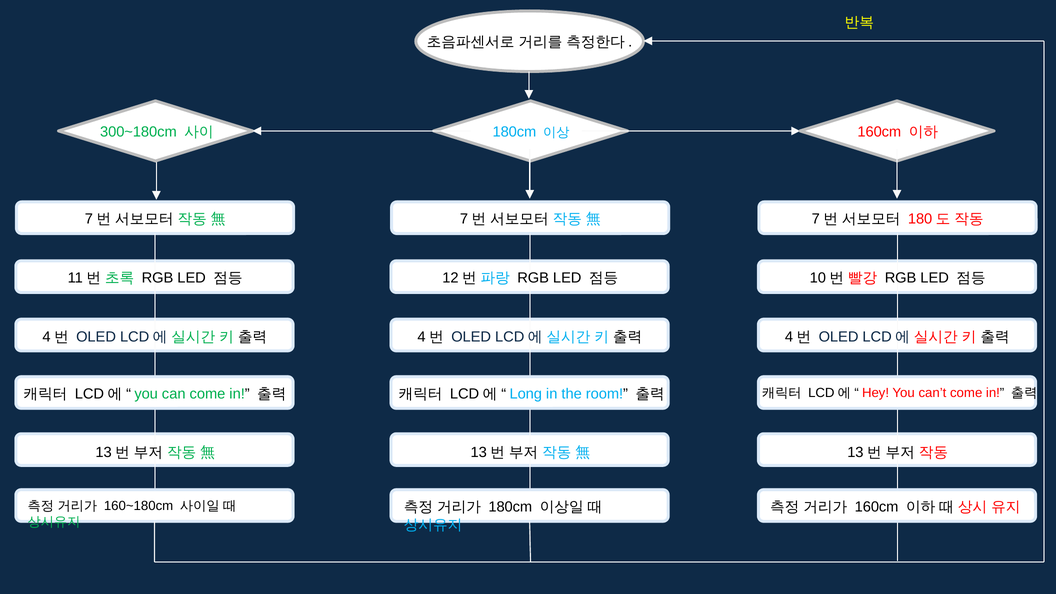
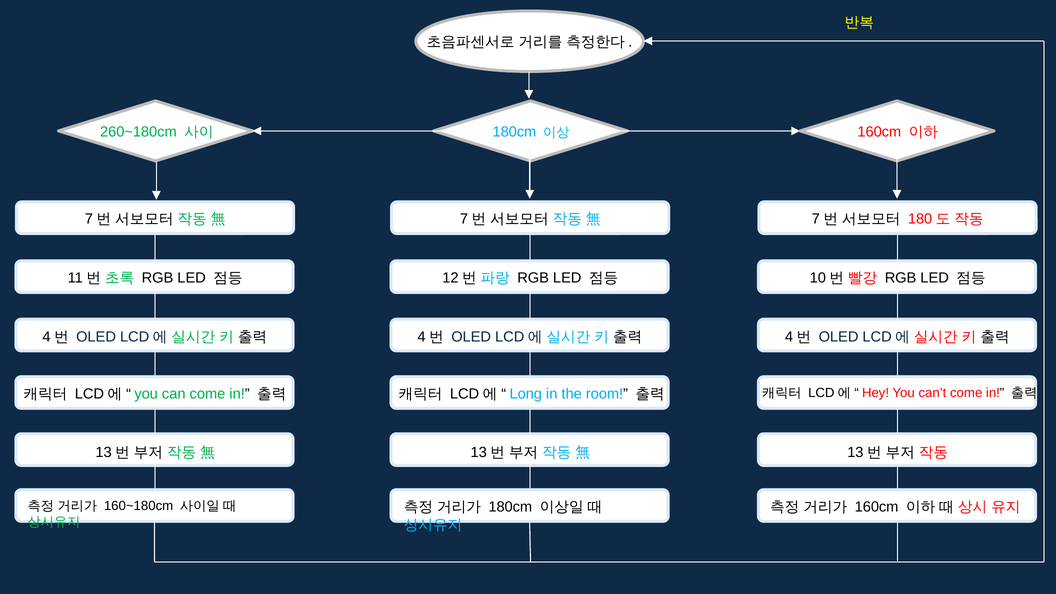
300~180cm: 300~180cm -> 260~180cm (138, 132)
